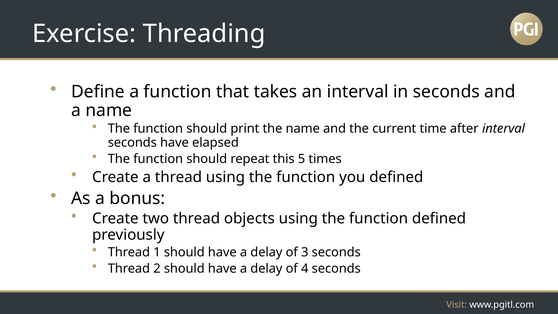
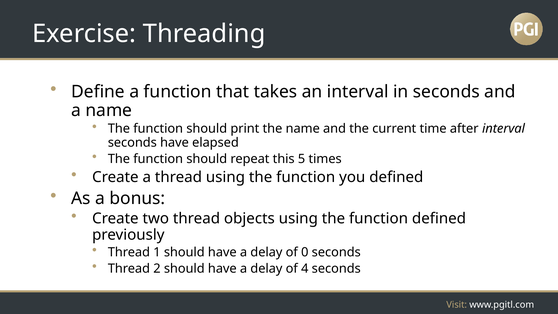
3: 3 -> 0 (305, 252)
